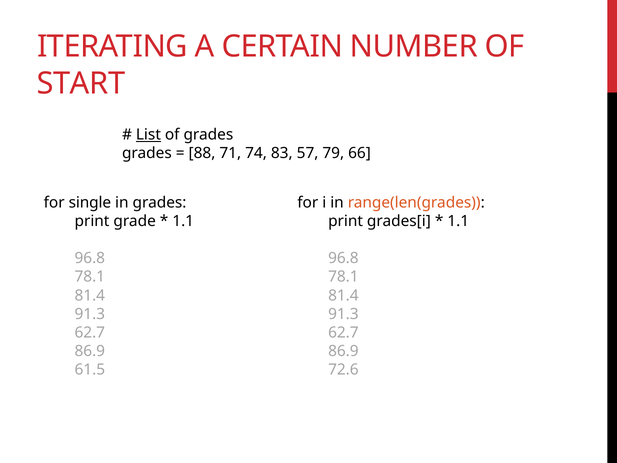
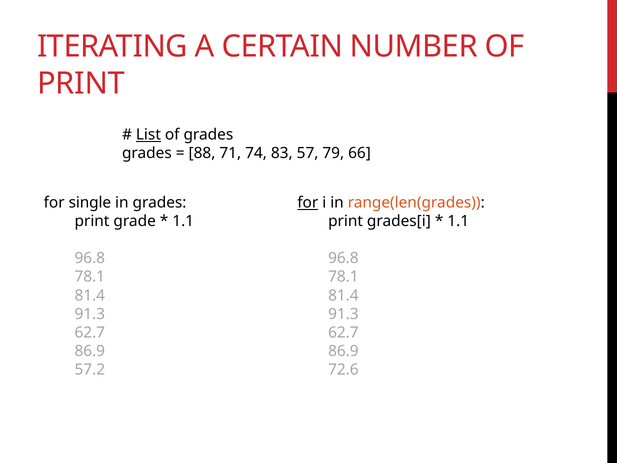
START: START -> PRINT (81, 83)
for underline: none -> present (308, 203)
61.5: 61.5 -> 57.2 (90, 369)
